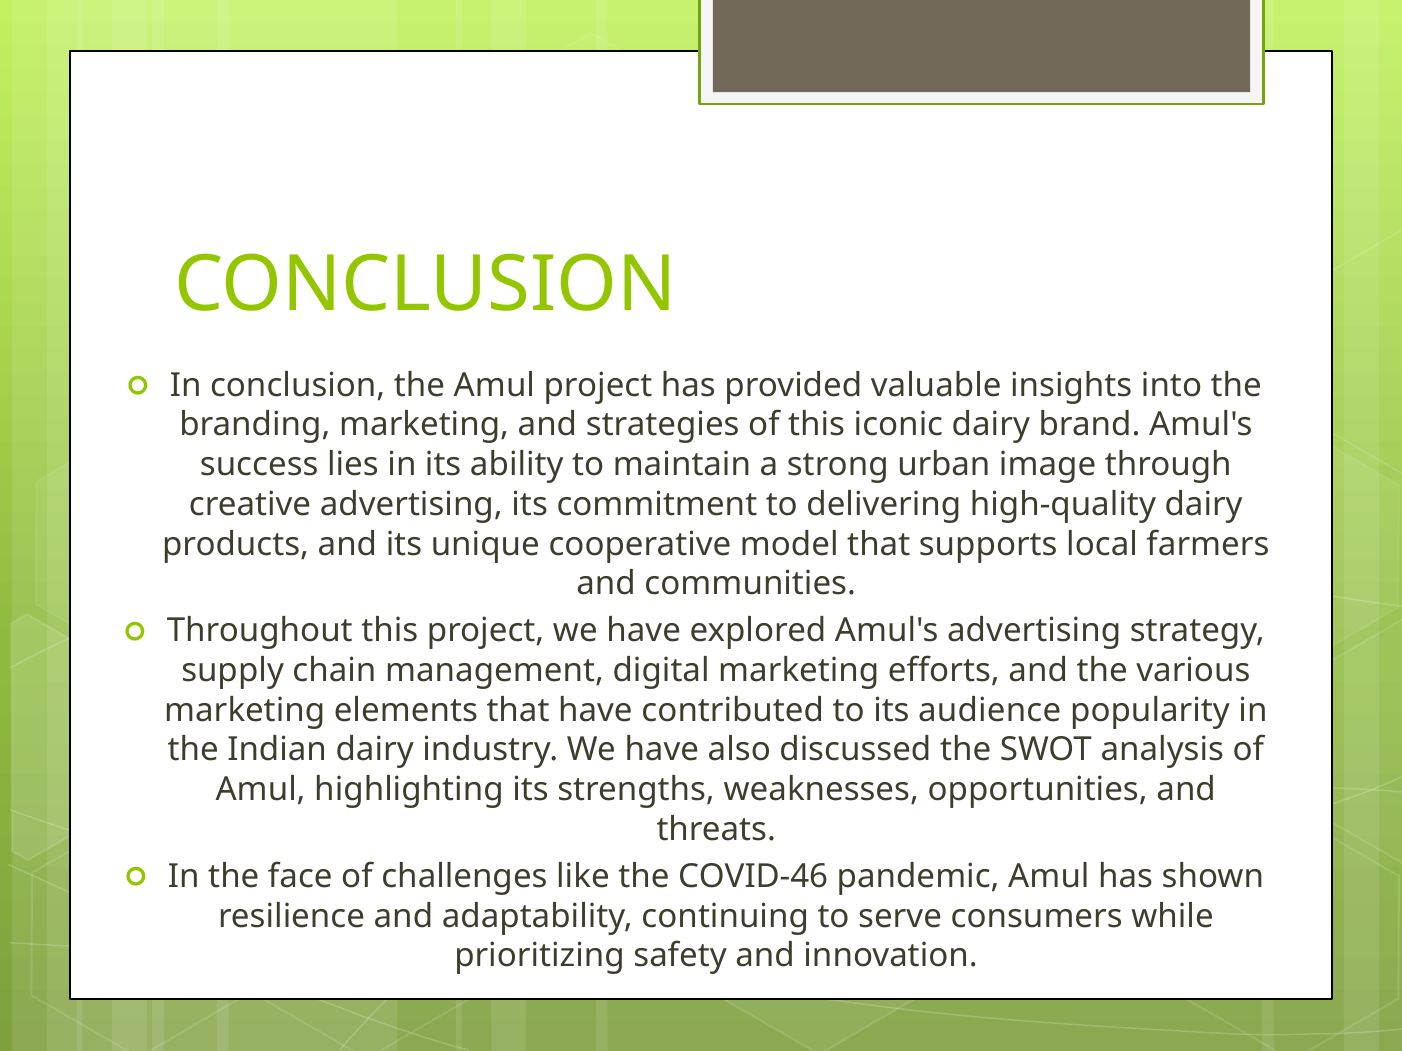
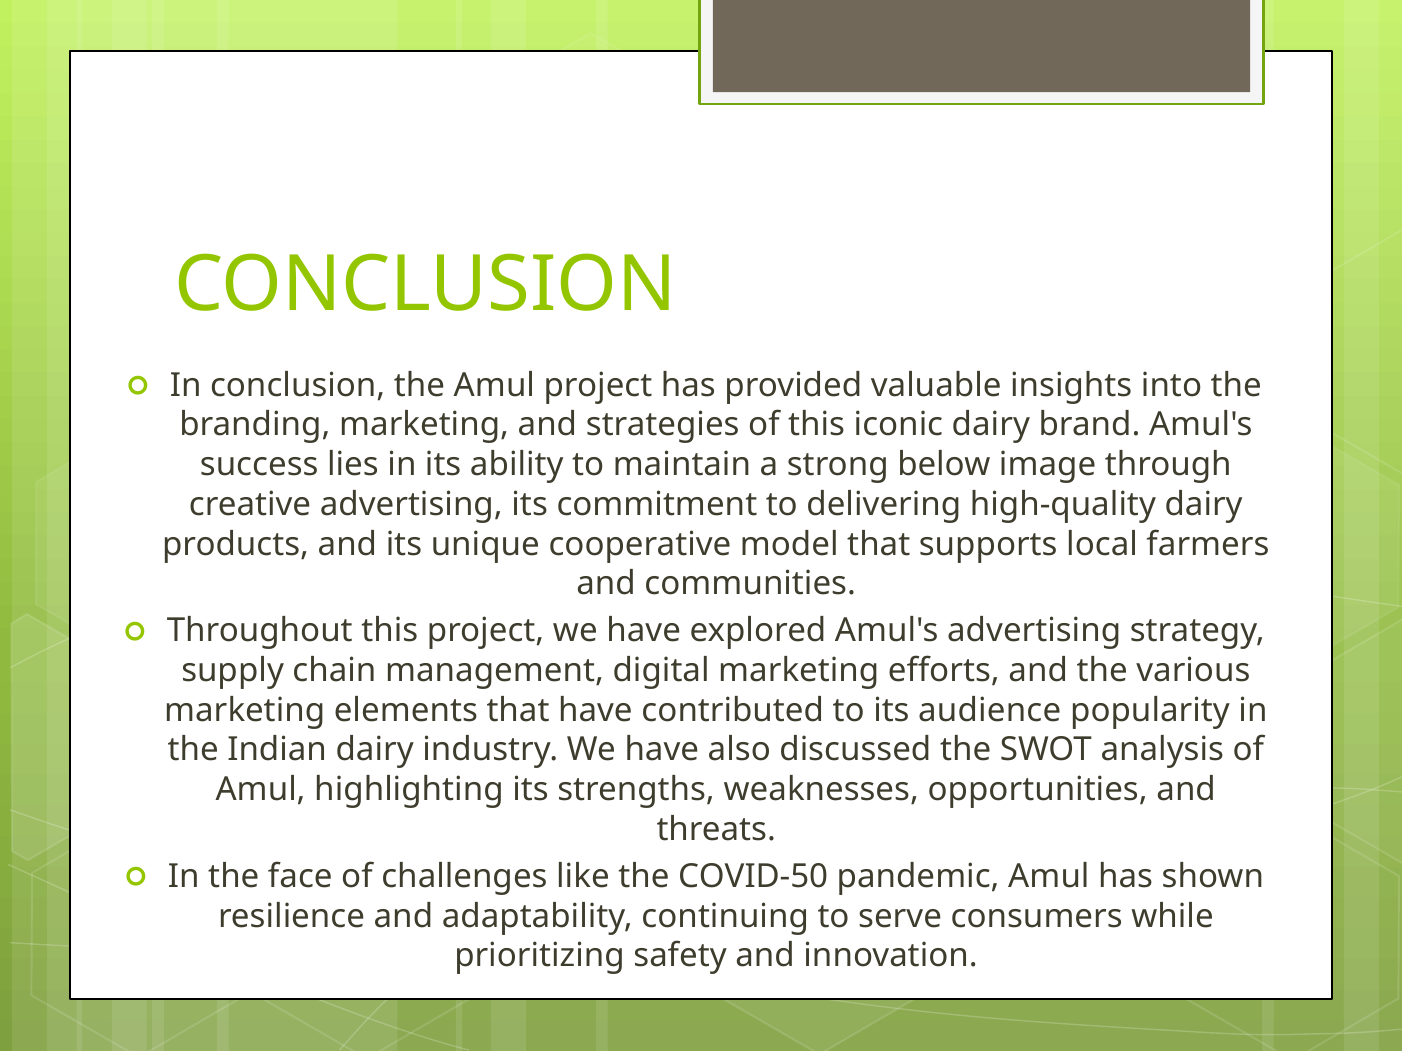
urban: urban -> below (944, 465)
COVID-46: COVID-46 -> COVID-50 (753, 877)
